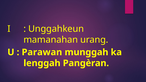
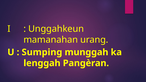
Parawan: Parawan -> Sumping (42, 52)
